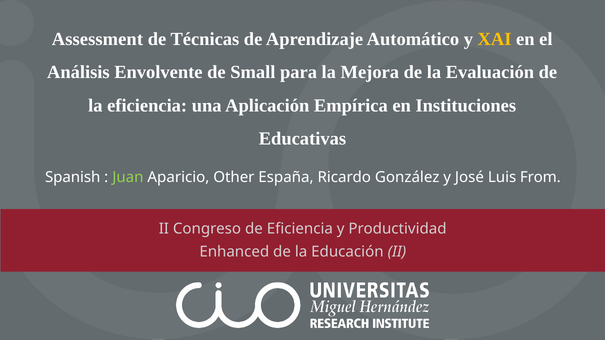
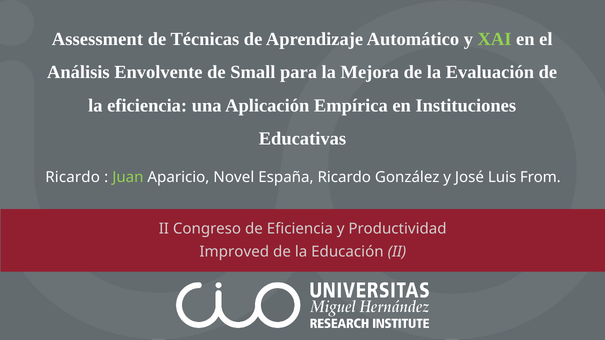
XAI colour: yellow -> light green (495, 39)
Spanish: Spanish -> Ricardo (73, 178)
Other: Other -> Novel (234, 178)
Enhanced: Enhanced -> Improved (234, 252)
